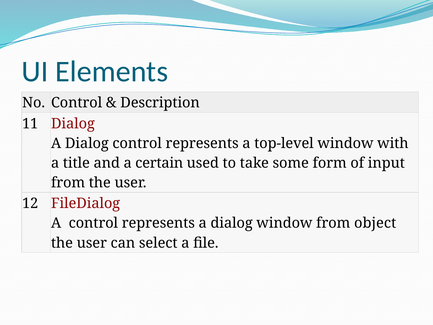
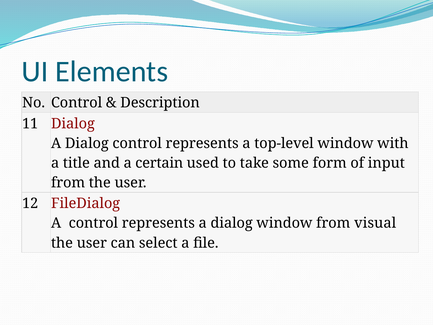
object: object -> visual (375, 223)
